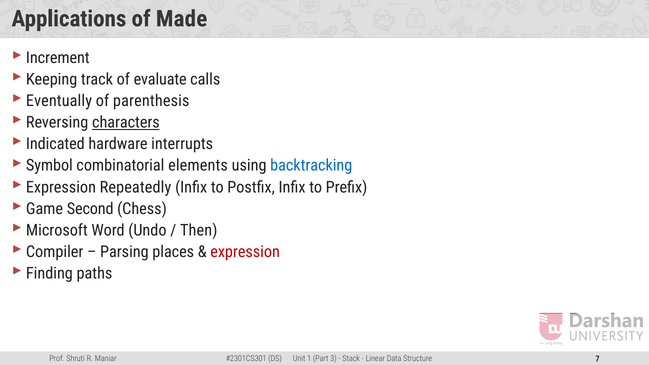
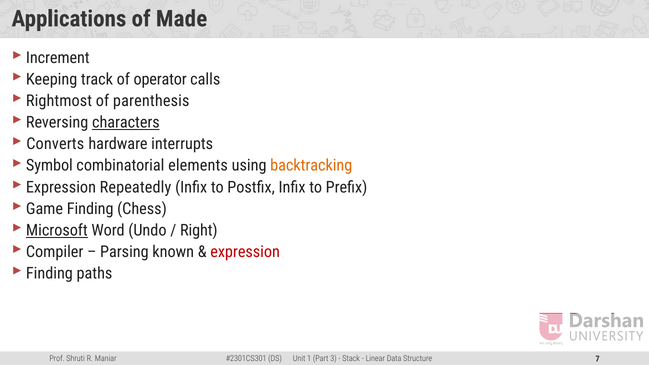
evaluate: evaluate -> operator (160, 79)
Eventually: Eventually -> Rightmost (59, 101)
Indicated: Indicated -> Converts (55, 144)
backtracking colour: blue -> orange (311, 166)
Game Second: Second -> Finding (90, 209)
Microsoft underline: none -> present (57, 230)
Then: Then -> Right (199, 230)
places: places -> known (173, 252)
